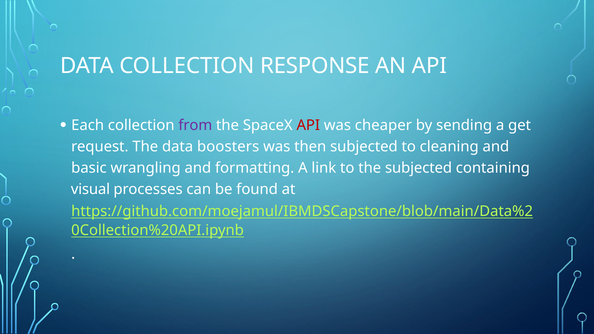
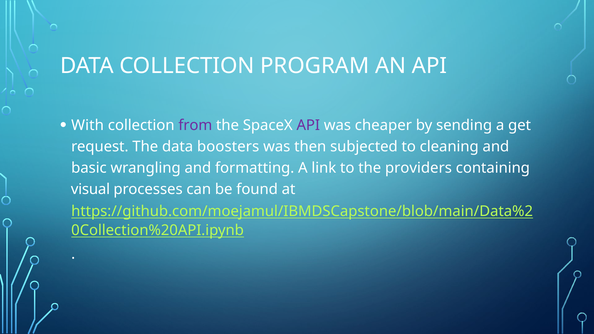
RESPONSE: RESPONSE -> PROGRAM (315, 66)
Each: Each -> With (88, 125)
API colour: red -> purple (308, 125)
the subjected: subjected -> providers (418, 168)
